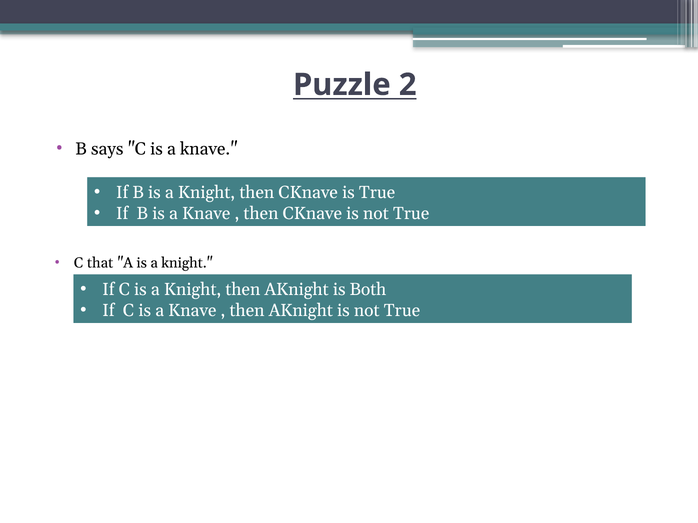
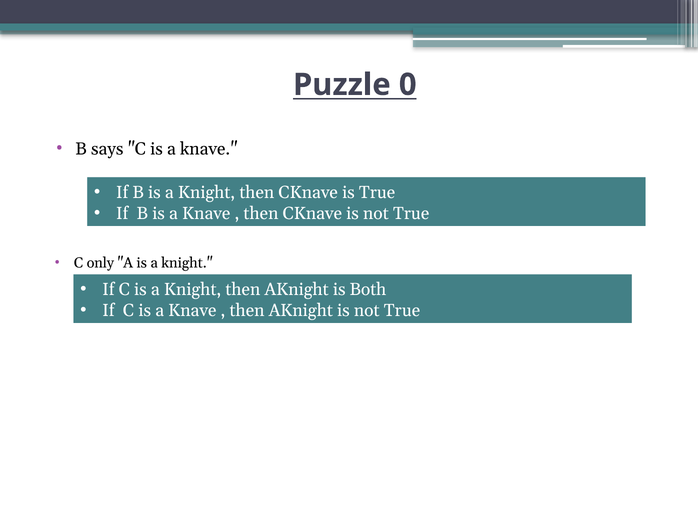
2: 2 -> 0 (408, 85)
that: that -> only (100, 263)
